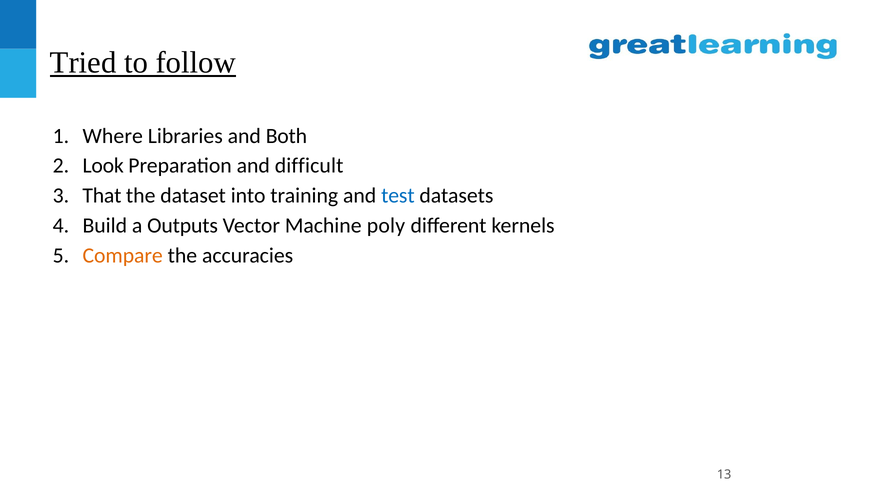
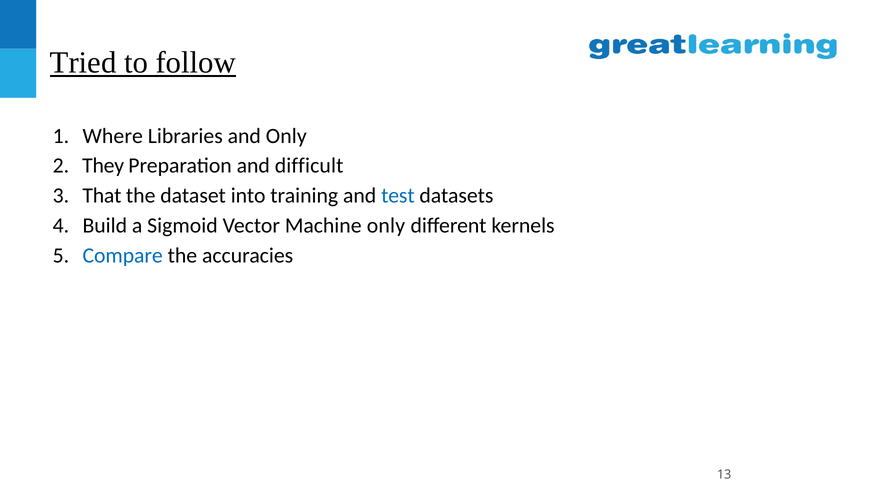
and Both: Both -> Only (286, 136)
Look: Look -> They (103, 166)
Outputs: Outputs -> Sigmoid (182, 226)
Machine poly: poly -> only (386, 226)
Compare colour: orange -> blue (123, 256)
